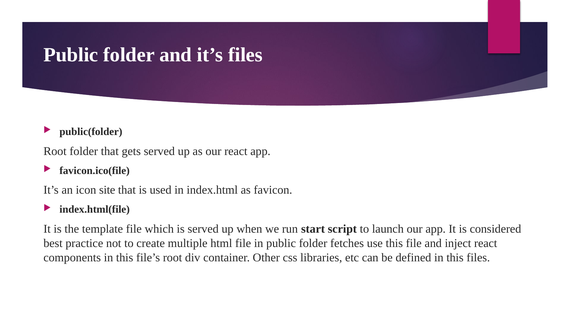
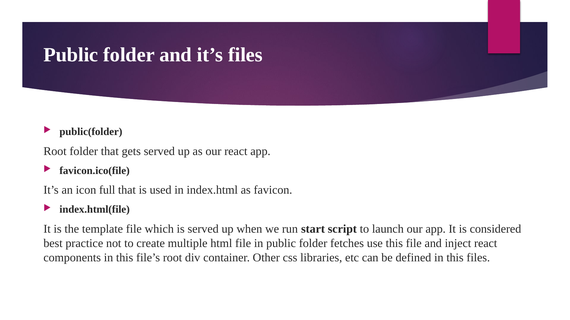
site: site -> full (107, 190)
